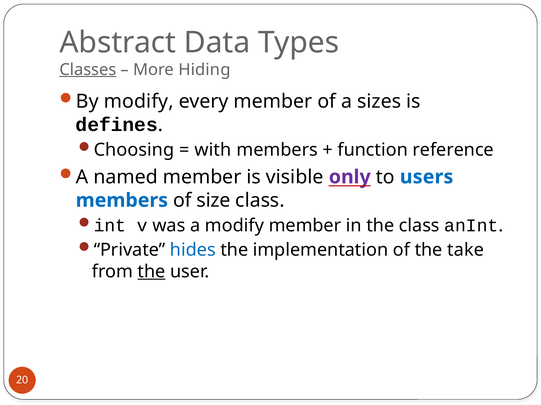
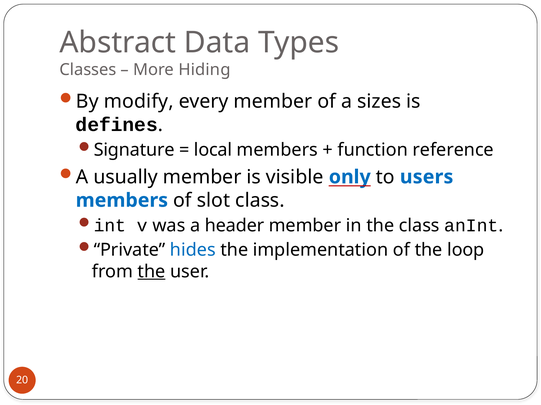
Classes underline: present -> none (88, 70)
Choosing: Choosing -> Signature (134, 150)
with: with -> local (213, 150)
named: named -> usually (126, 177)
only colour: purple -> blue (350, 177)
size: size -> slot (213, 201)
a modify: modify -> header (235, 226)
take: take -> loop (466, 250)
